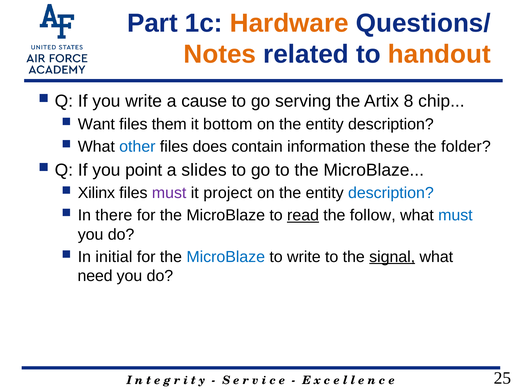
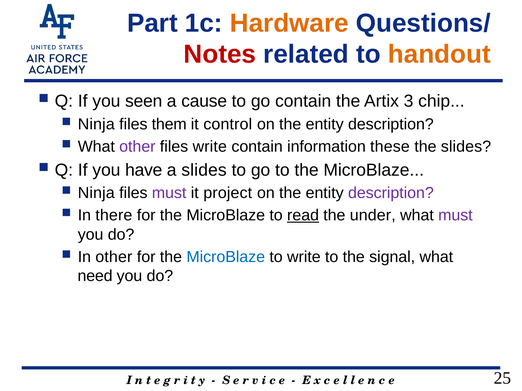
Notes colour: orange -> red (220, 54)
you write: write -> seen (144, 101)
go serving: serving -> contain (303, 101)
8: 8 -> 3 (409, 101)
Want: Want -> Ninja (96, 124)
bottom: bottom -> control (228, 124)
other colour: blue -> purple (137, 147)
files does: does -> write (210, 147)
the folder: folder -> slides (466, 147)
point: point -> have (144, 170)
Xilinx: Xilinx -> Ninja (96, 193)
description colour: blue -> purple (391, 193)
follow: follow -> under (373, 216)
must colour: blue -> purple (455, 216)
In initial: initial -> other (114, 257)
signal underline: present -> none (392, 257)
